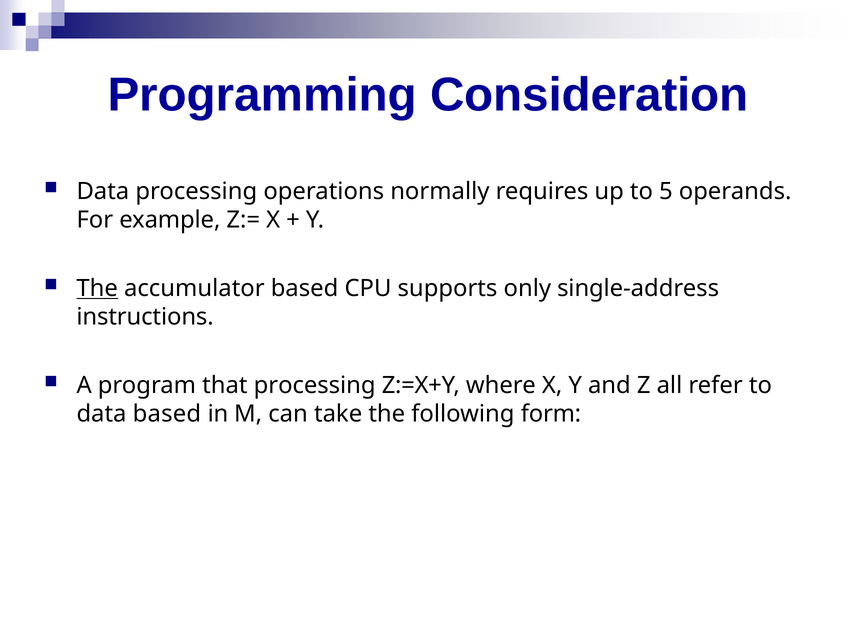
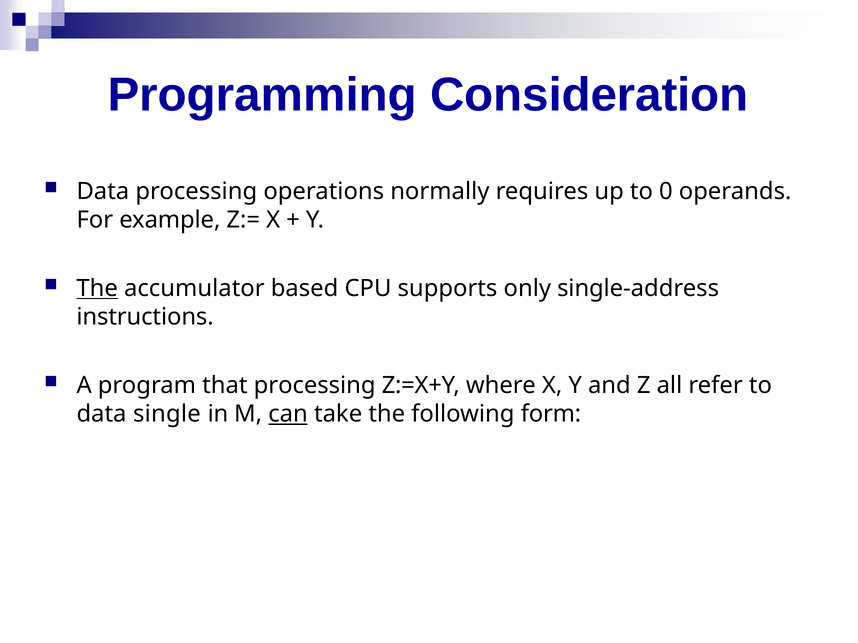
5: 5 -> 0 (666, 191)
data based: based -> single (167, 414)
can underline: none -> present (288, 414)
